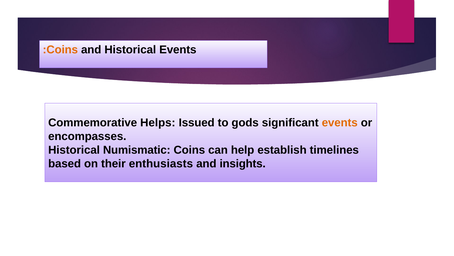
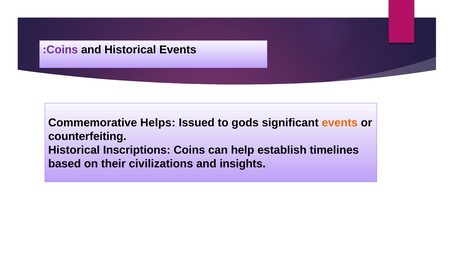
:Coins colour: orange -> purple (60, 50)
encompasses: encompasses -> counterfeiting (87, 136)
Numismatic: Numismatic -> Inscriptions (137, 150)
enthusiasts: enthusiasts -> civilizations (161, 163)
